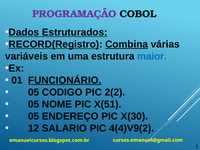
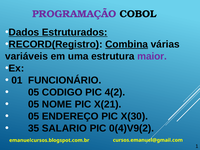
maior colour: blue -> purple (152, 56)
FUNCIONÁRIO underline: present -> none (65, 80)
2(2: 2(2 -> 4(2 (115, 92)
X(51: X(51 -> X(21 (108, 104)
12: 12 -> 35 (34, 128)
4(4)V9(2: 4(4)V9(2 -> 0(4)V9(2 (132, 128)
